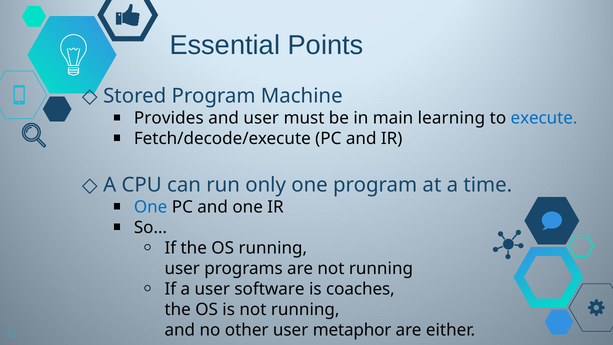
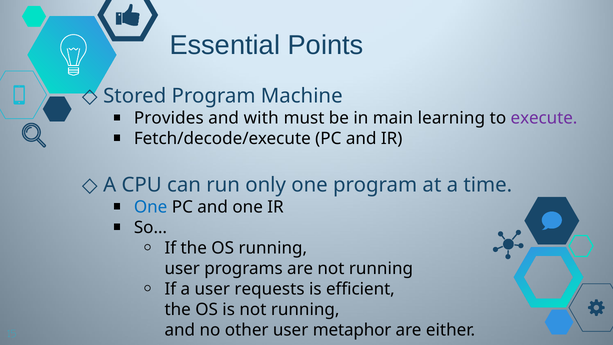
and user: user -> with (261, 118)
execute colour: blue -> purple (544, 118)
software: software -> requests (269, 289)
coaches: coaches -> efficient (360, 289)
